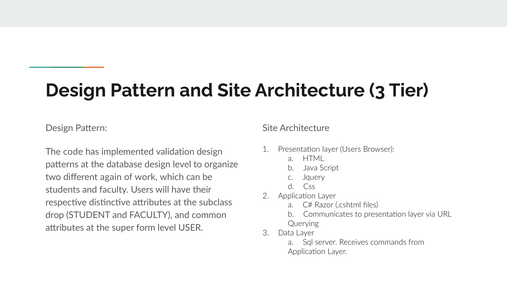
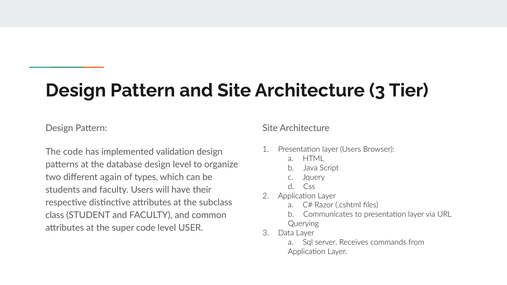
work: work -> types (146, 177)
drop: drop -> class (55, 215)
super form: form -> code (146, 228)
